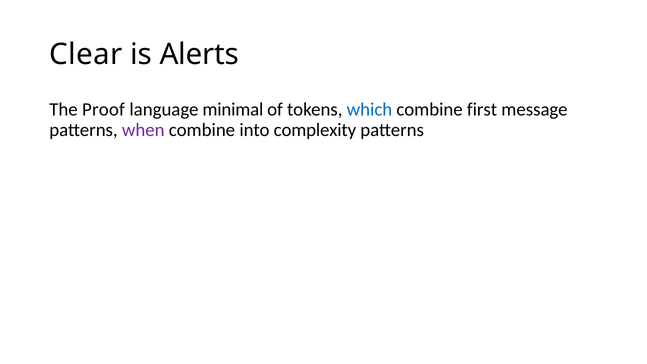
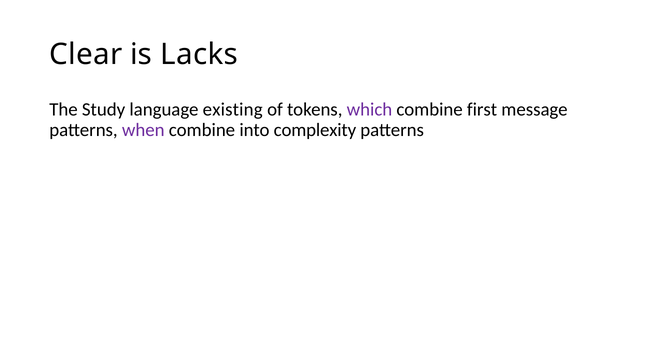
Alerts: Alerts -> Lacks (199, 54)
Proof: Proof -> Study (104, 109)
minimal: minimal -> existing (233, 109)
which colour: blue -> purple (369, 109)
